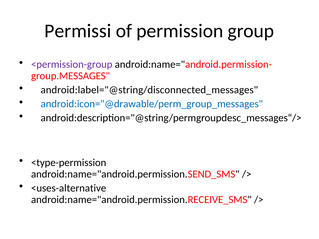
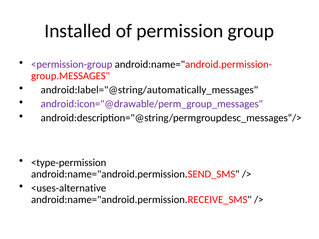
Permissi: Permissi -> Installed (78, 31)
android:label="@string/disconnected_messages: android:label="@string/disconnected_messages -> android:label="@string/automatically_messages (149, 90)
android:icon="@drawable/perm_group_messages colour: blue -> purple (152, 104)
